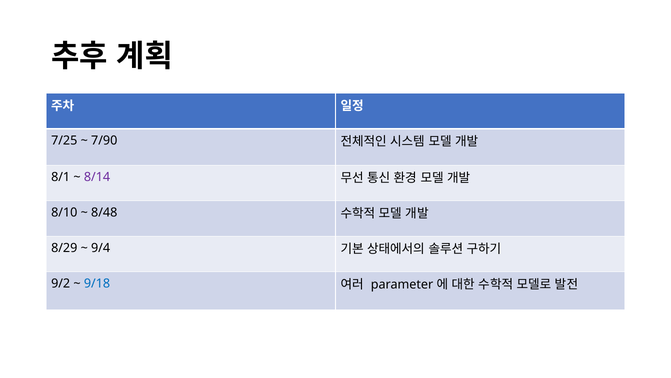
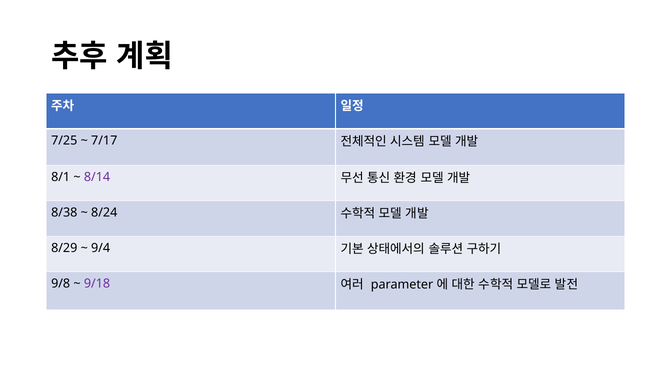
7/90: 7/90 -> 7/17 (104, 140)
8/10: 8/10 -> 8/38 (64, 212)
8/48: 8/48 -> 8/24 (104, 212)
9/2: 9/2 -> 9/8 (61, 283)
9/18 colour: blue -> purple (97, 283)
